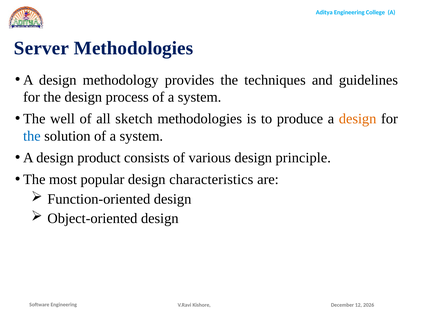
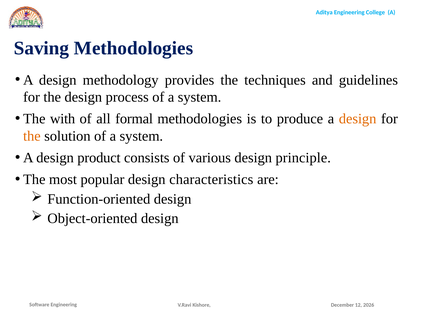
Server: Server -> Saving (42, 48)
well: well -> with (63, 119)
sketch: sketch -> formal (134, 119)
the colour: blue -> orange (32, 136)
